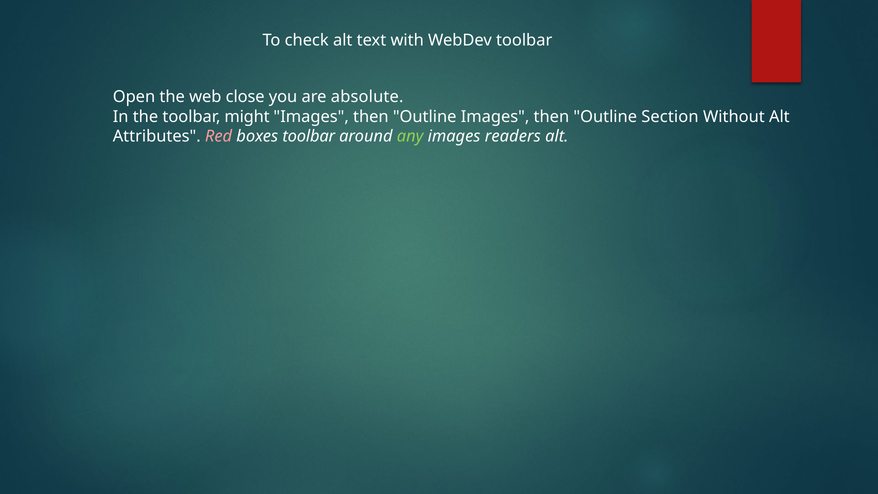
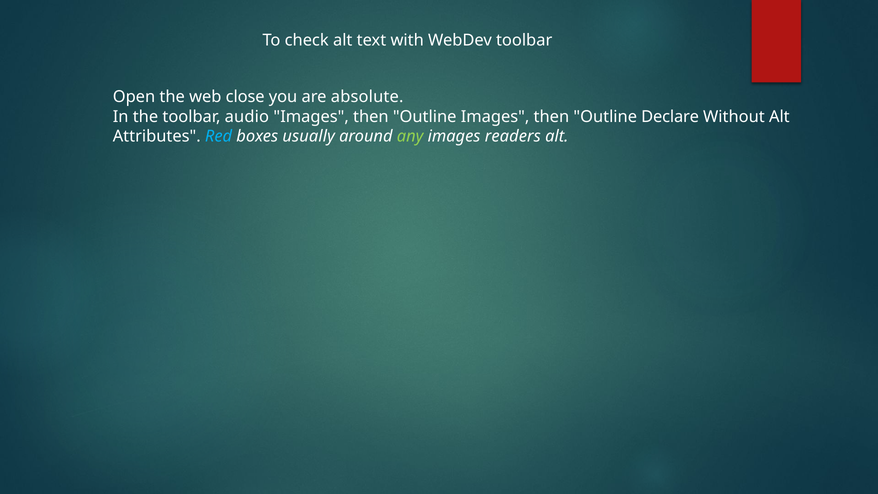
might: might -> audio (247, 117)
Section: Section -> Declare (670, 117)
Red colour: pink -> light blue (219, 136)
boxes toolbar: toolbar -> usually (309, 136)
